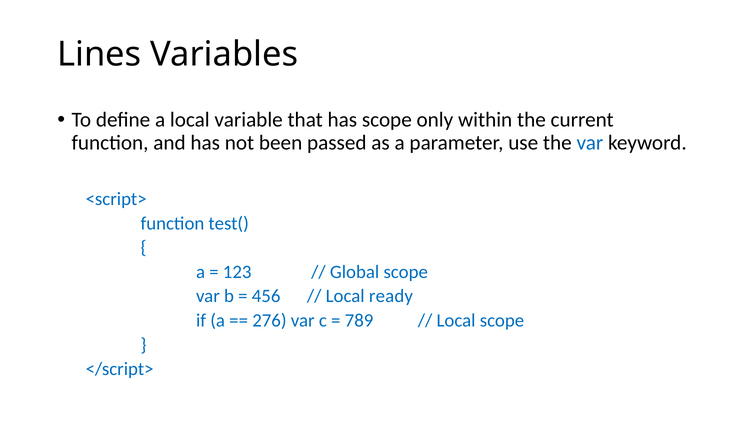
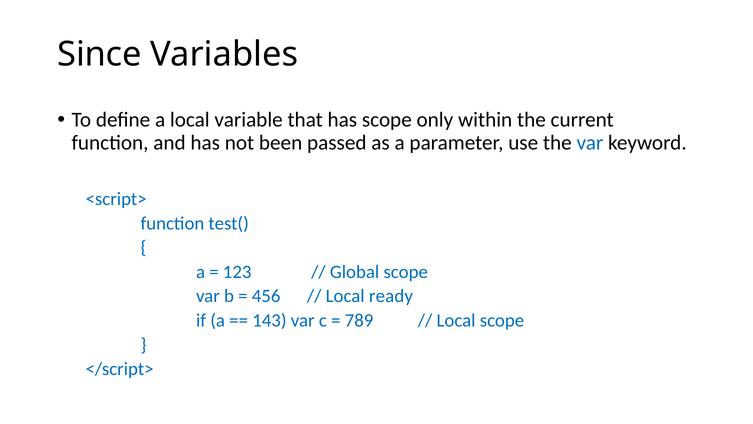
Lines: Lines -> Since (99, 54)
276: 276 -> 143 (269, 320)
